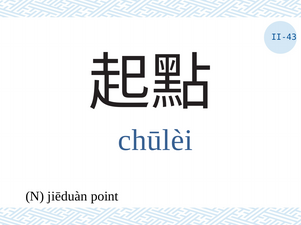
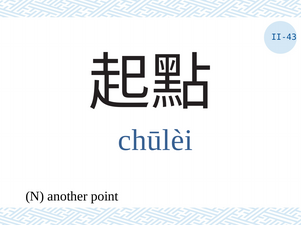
jiēduàn: jiēduàn -> another (67, 197)
